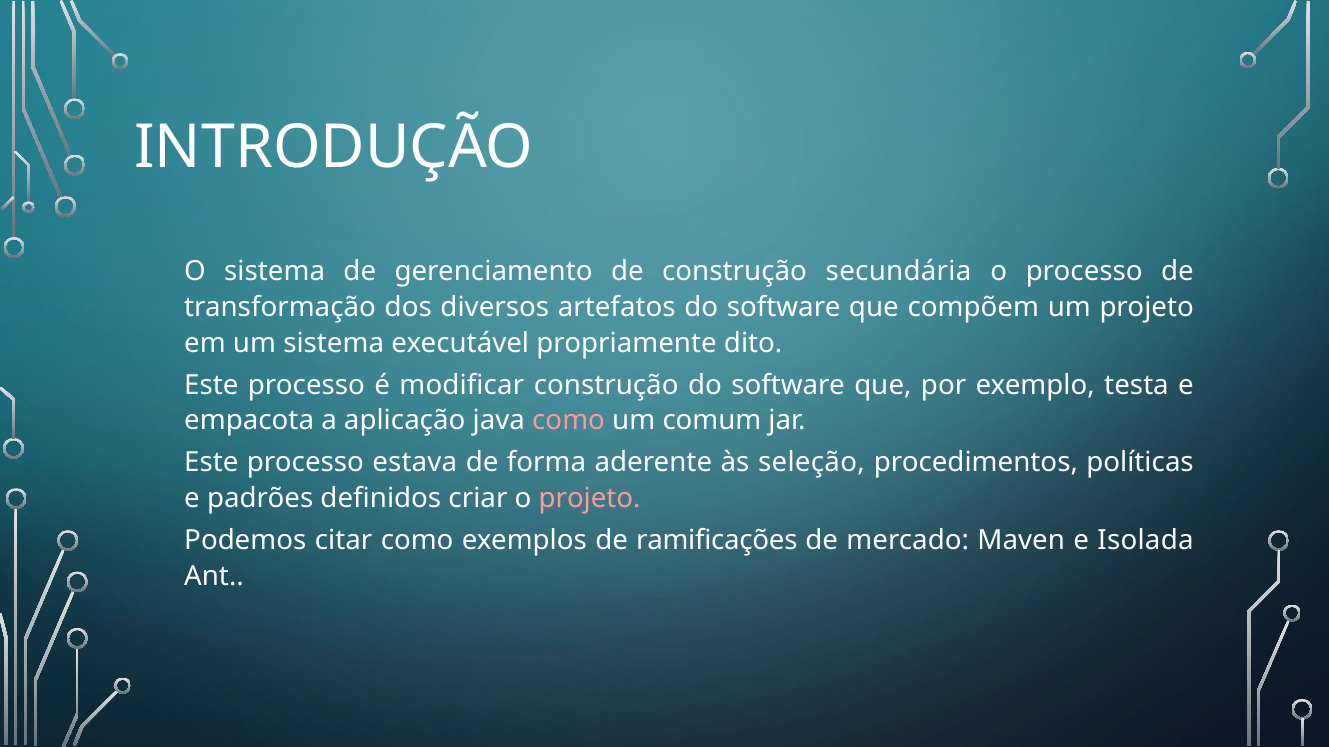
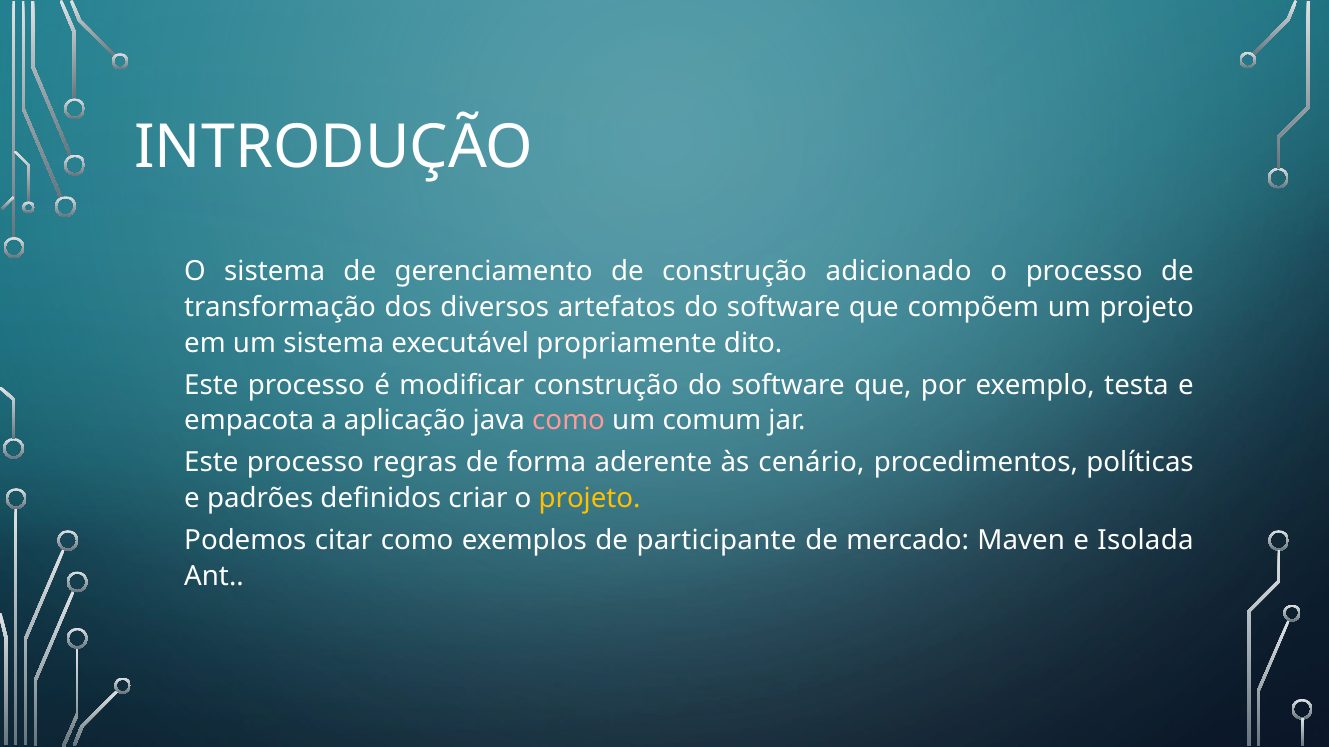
secundária: secundária -> adicionado (899, 271)
estava: estava -> regras (415, 463)
seleção: seleção -> cenário (811, 463)
projeto colour: pink -> yellow (590, 499)
ramificações: ramificações -> participante (717, 541)
